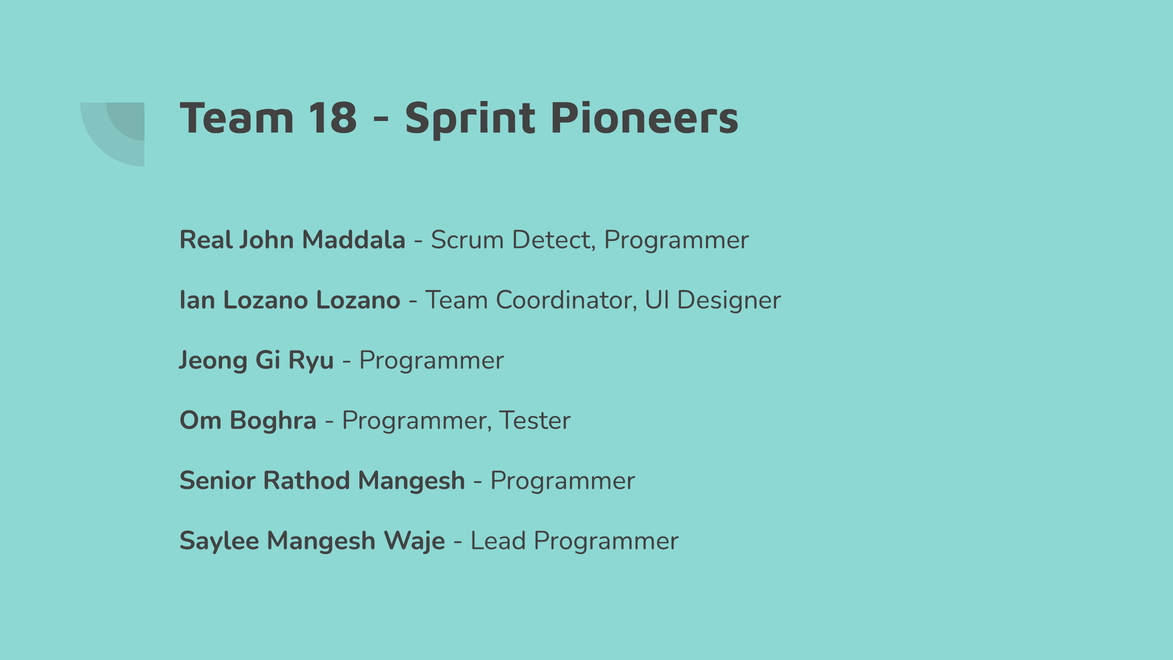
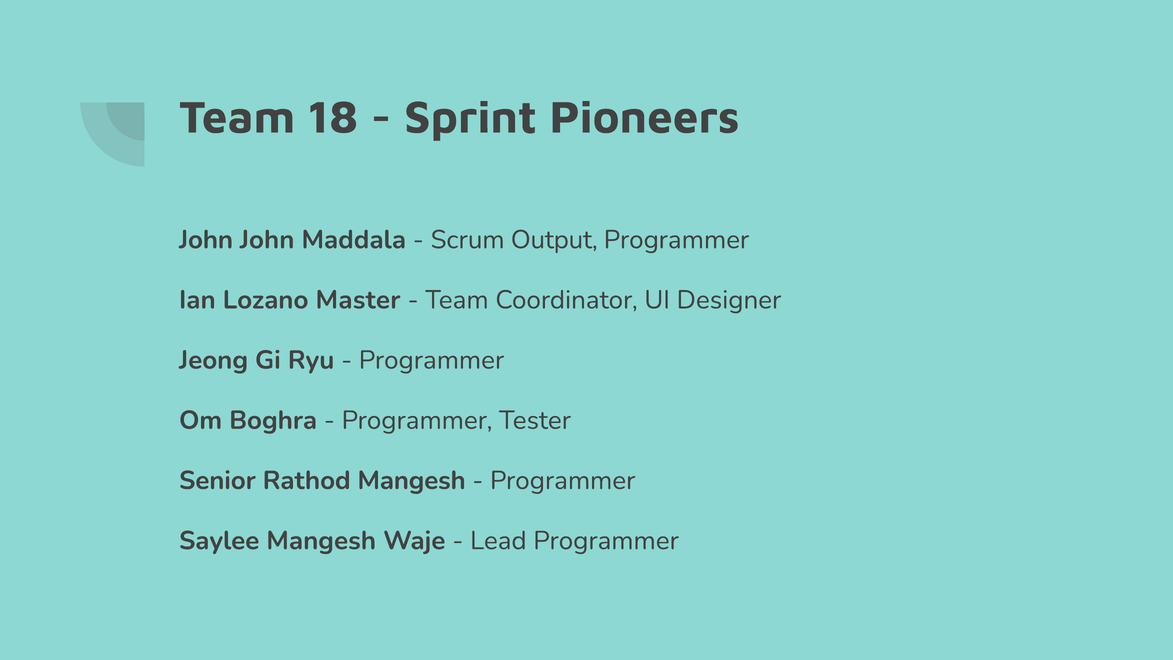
Real: Real -> John (206, 240)
Detect: Detect -> Output (554, 240)
Lozano Lozano: Lozano -> Master (358, 300)
